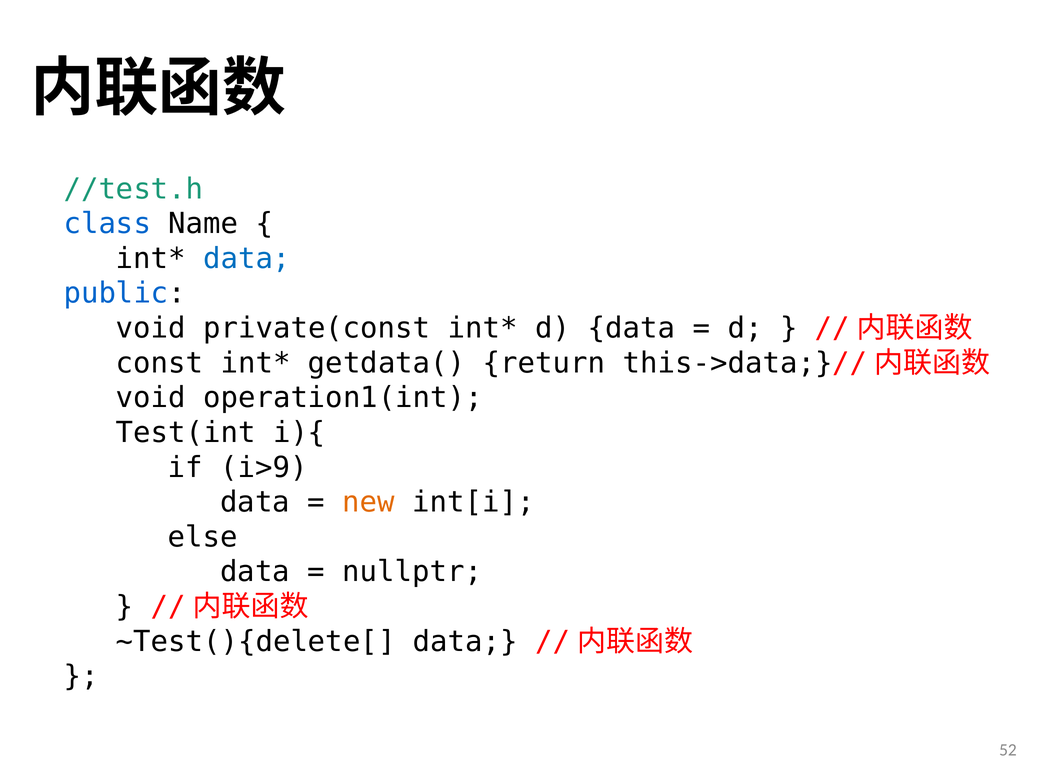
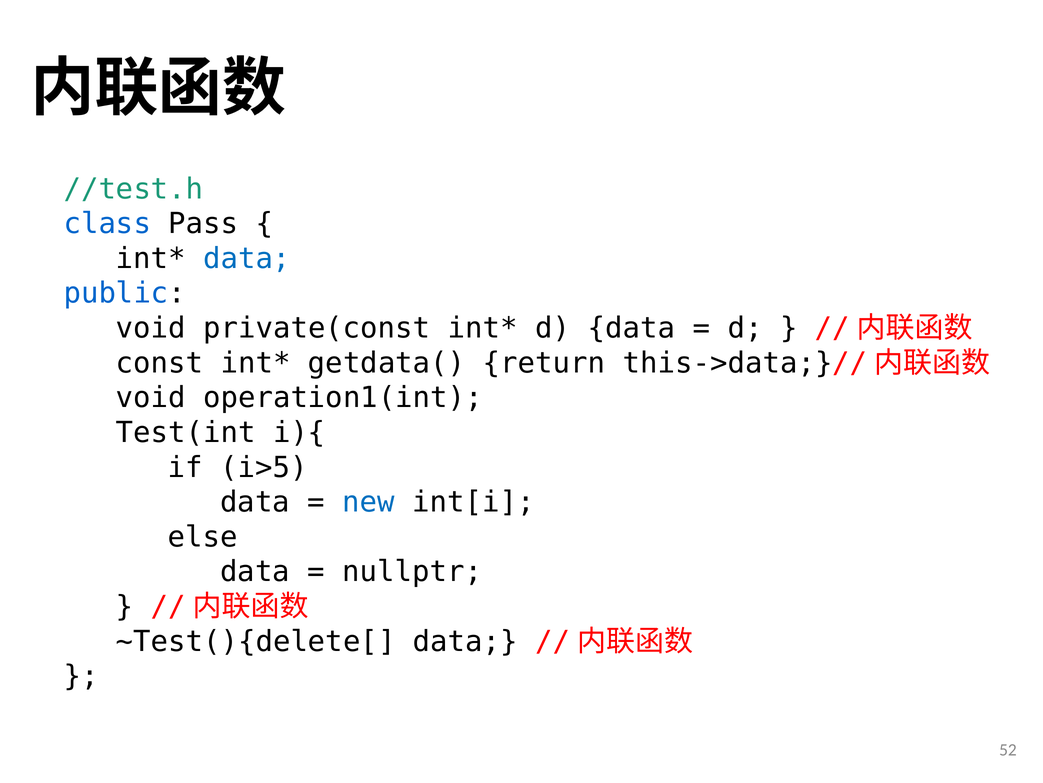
Name: Name -> Pass (203, 224)
i>9: i>9 -> i>5 (264, 467)
new colour: orange -> blue (369, 502)
